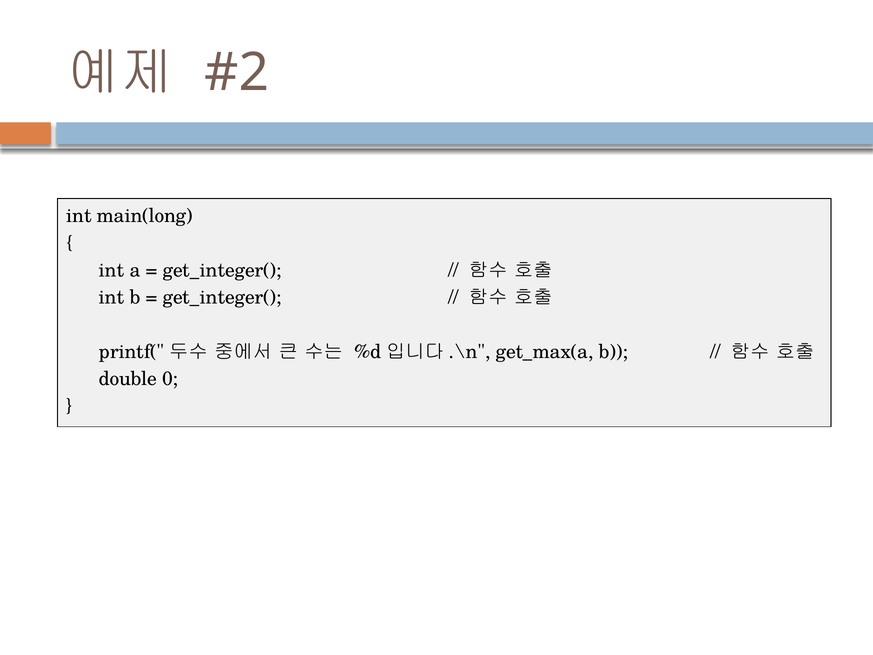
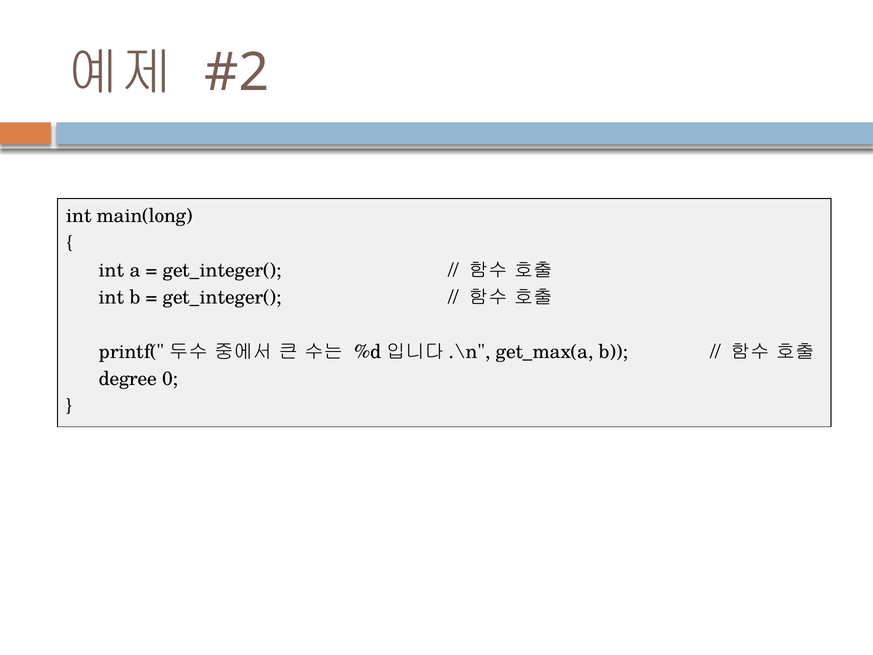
double: double -> degree (128, 379)
